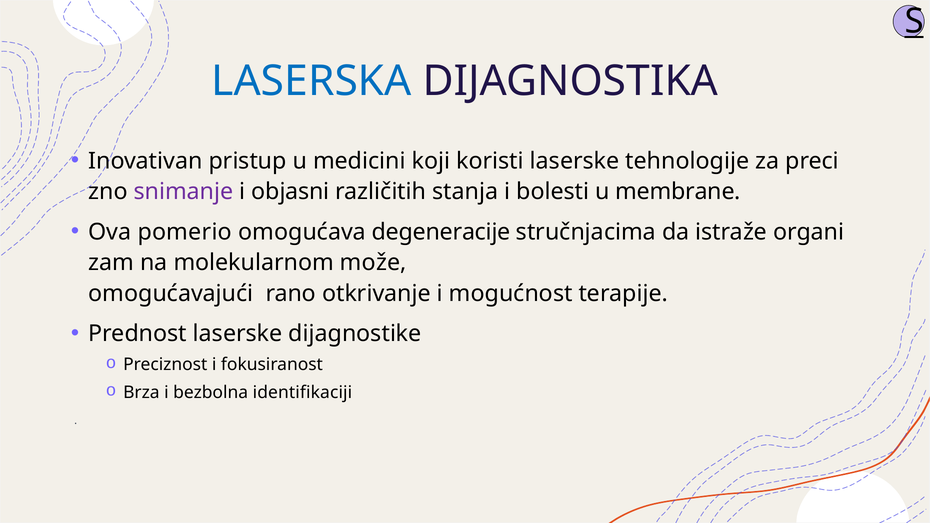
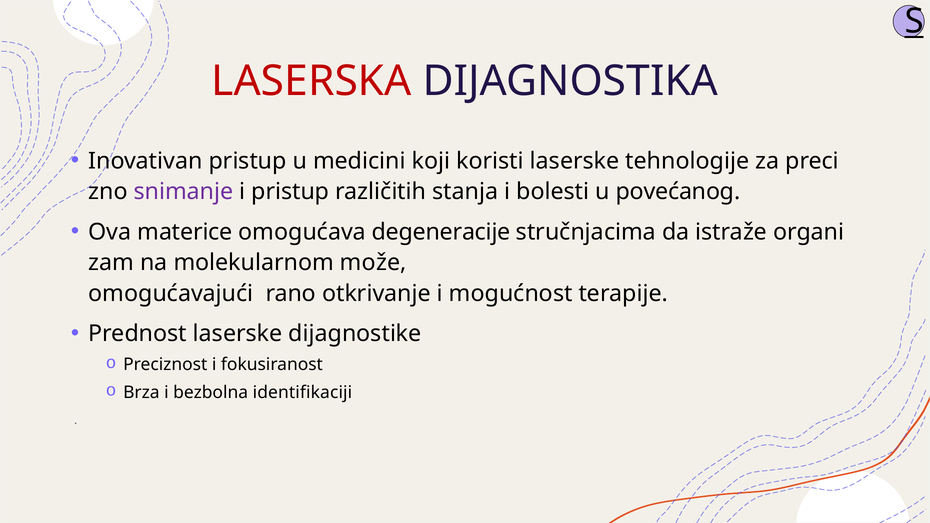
LASERSKA colour: blue -> red (311, 81)
i objasni: objasni -> pristup (290, 192)
membrane: membrane -> povećanog (678, 192)
pomerio: pomerio -> materice (185, 232)
